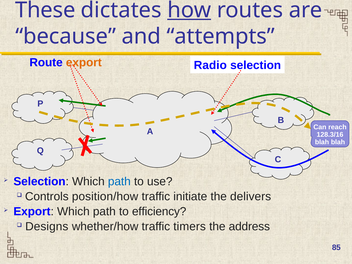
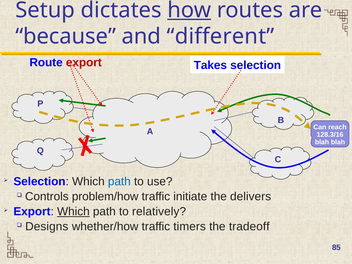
These: These -> Setup (45, 10)
attempts: attempts -> different (221, 36)
export colour: orange -> red (84, 62)
Radio: Radio -> Takes (210, 65)
position/how: position/how -> problem/how (105, 196)
Which underline: none -> present (73, 211)
efficiency: efficiency -> relatively (159, 211)
address: address -> tradeoff (249, 227)
